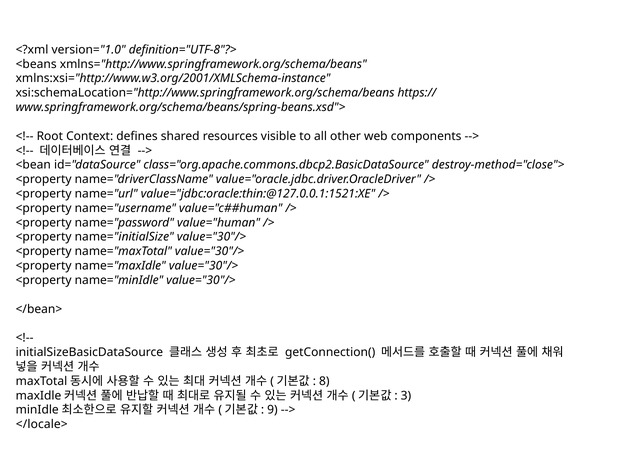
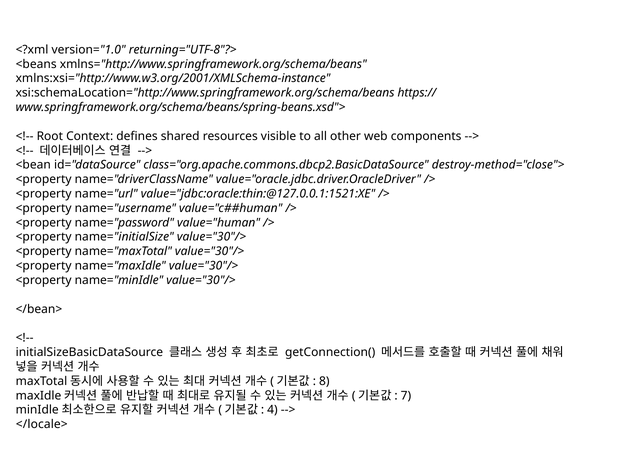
definition="UTF-8"?>: definition="UTF-8"?> -> returning="UTF-8"?> (183, 50)
3: 3 -> 7 (406, 395)
9: 9 -> 4 (272, 410)
